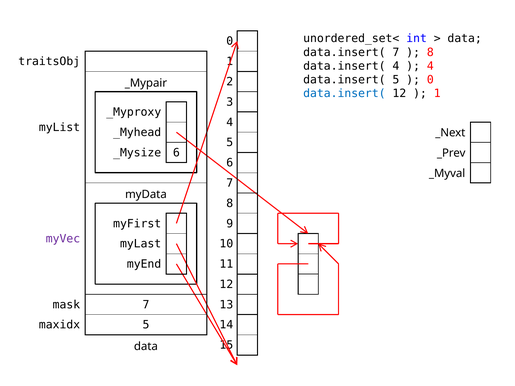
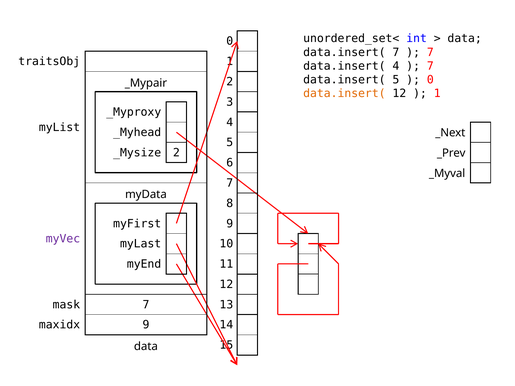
8: 8 -> 7 (430, 52)
4: 4 -> 7 (430, 66)
data.insert( colour: blue -> orange (344, 93)
6: 6 -> 2 (176, 153)
maxidx 5: 5 -> 9 (146, 325)
